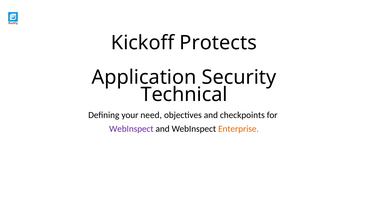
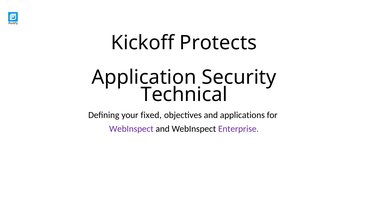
need: need -> fixed (151, 115)
checkpoints: checkpoints -> applications (242, 115)
Enterprise colour: orange -> purple (238, 129)
